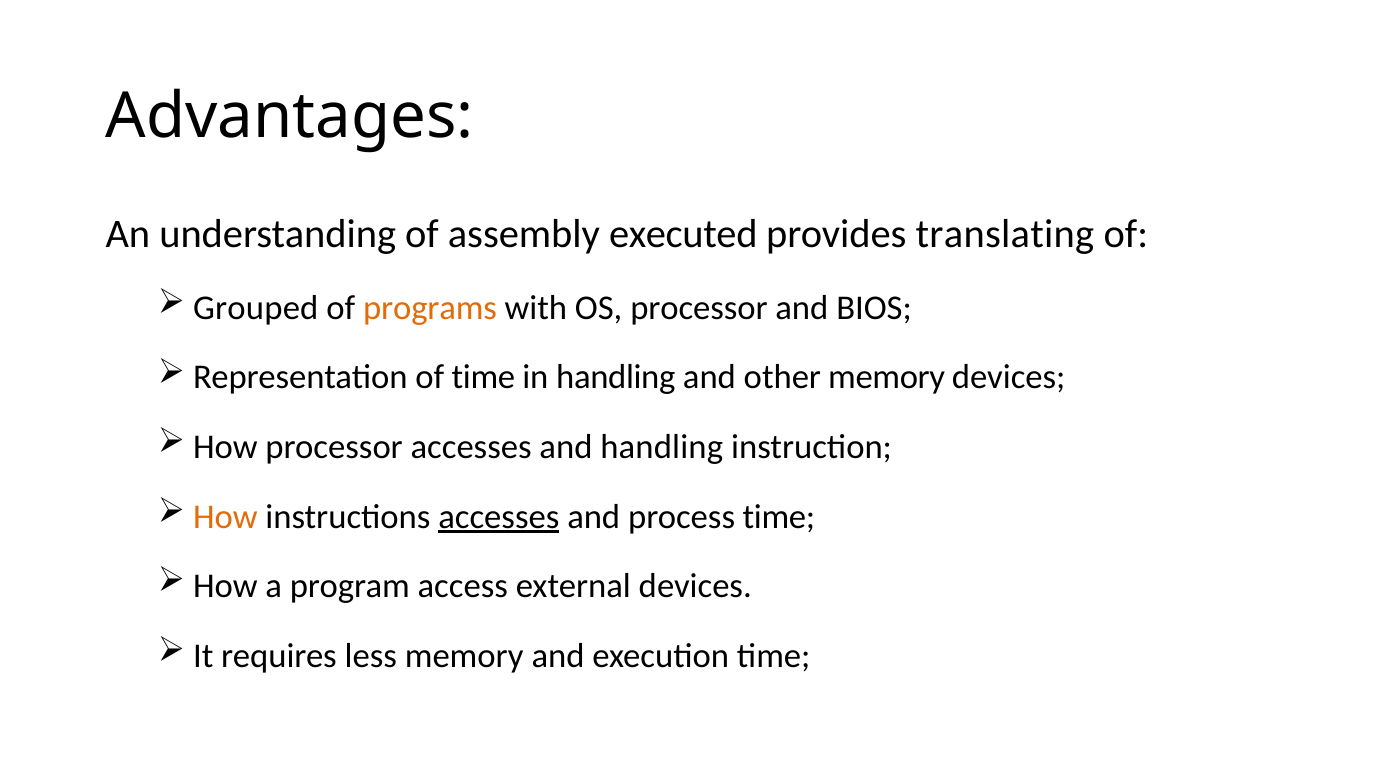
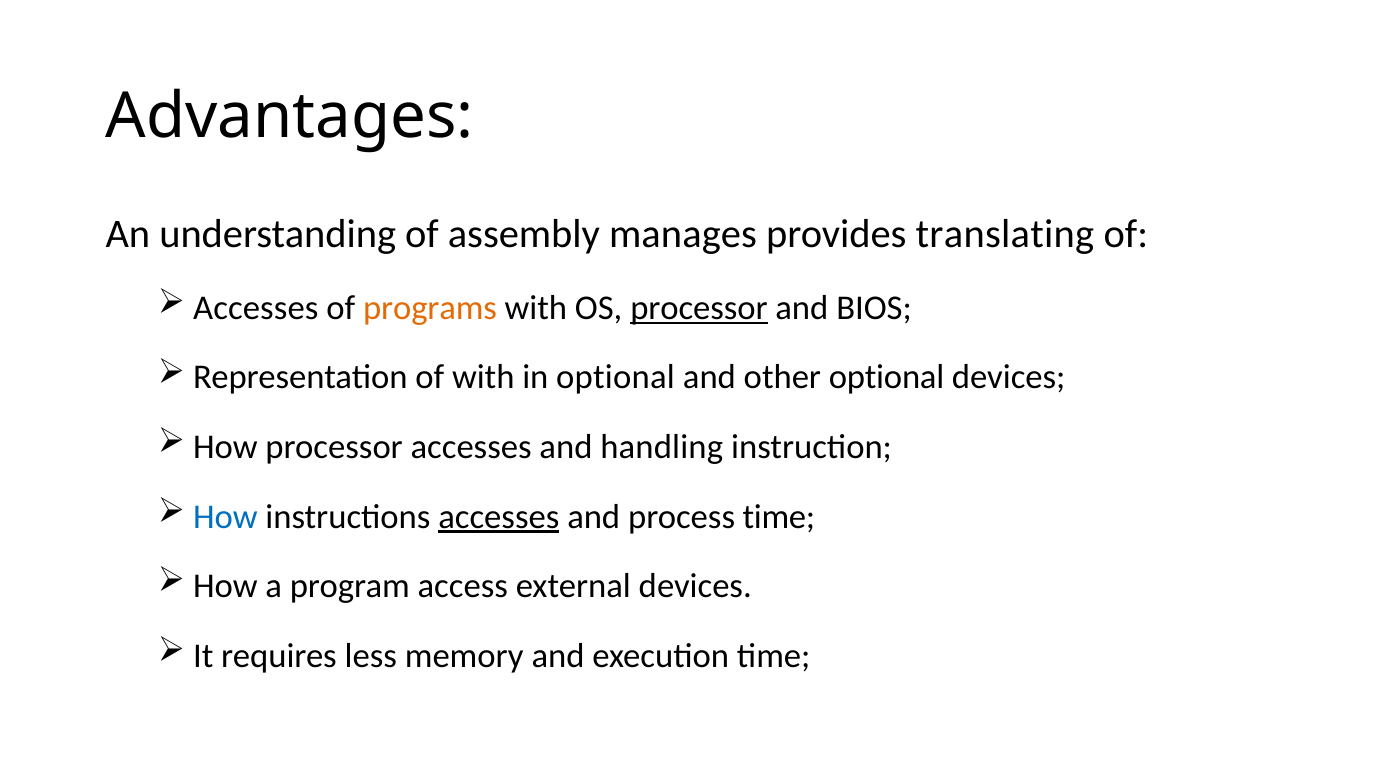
executed: executed -> manages (683, 235)
Grouped: Grouped -> Accesses (256, 308)
processor underline: none -> present (699, 308)
of time: time -> with (483, 377)
in handling: handling -> optional (616, 377)
other memory: memory -> optional (887, 377)
How colour: orange -> blue (225, 517)
